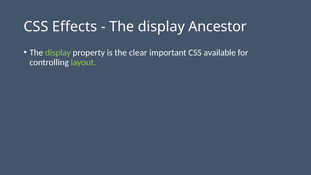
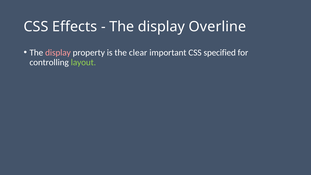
Ancestor: Ancestor -> Overline (217, 27)
display colour: light green -> pink (58, 53)
available: available -> specified (220, 53)
